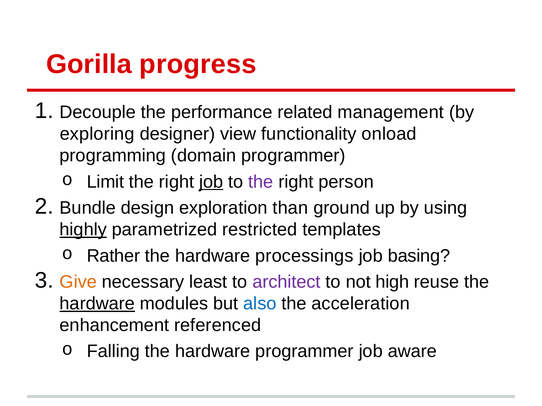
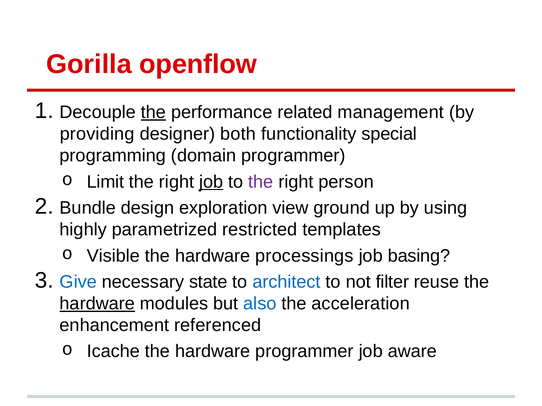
progress: progress -> openflow (198, 64)
the underline: none -> present (153, 112)
exploring: exploring -> providing (97, 134)
view: view -> both (238, 134)
onload: onload -> special (389, 134)
than: than -> view (291, 208)
highly underline: present -> none (83, 230)
Rather: Rather -> Visible (113, 256)
Give colour: orange -> blue (78, 282)
least: least -> state (208, 282)
architect colour: purple -> blue (286, 282)
high: high -> filter (392, 282)
Falling: Falling -> Icache (113, 352)
